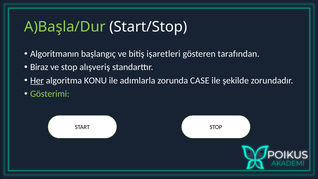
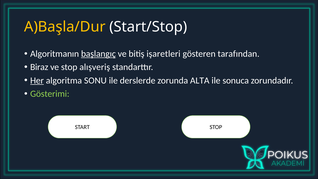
A)Başla/Dur colour: light green -> yellow (65, 27)
başlangıç underline: none -> present (98, 54)
KONU: KONU -> SONU (95, 80)
adımlarla: adımlarla -> derslerde (138, 80)
CASE: CASE -> ALTA (200, 80)
şekilde: şekilde -> sonuca (236, 80)
